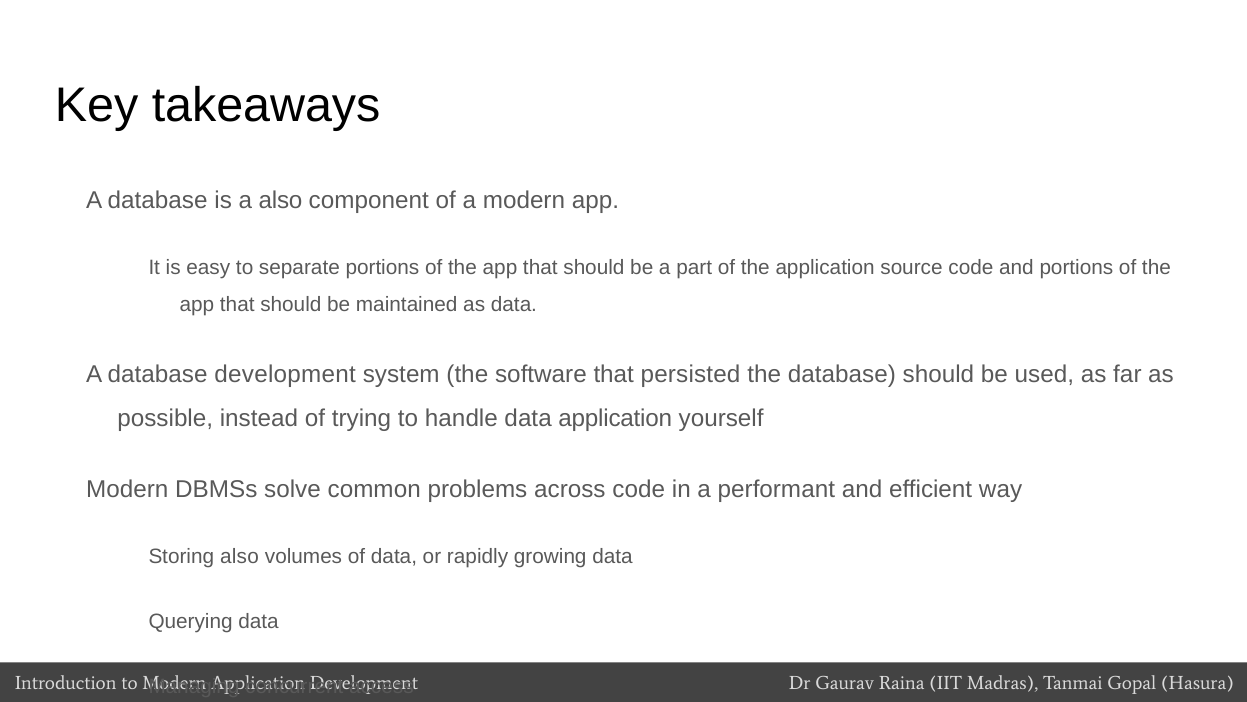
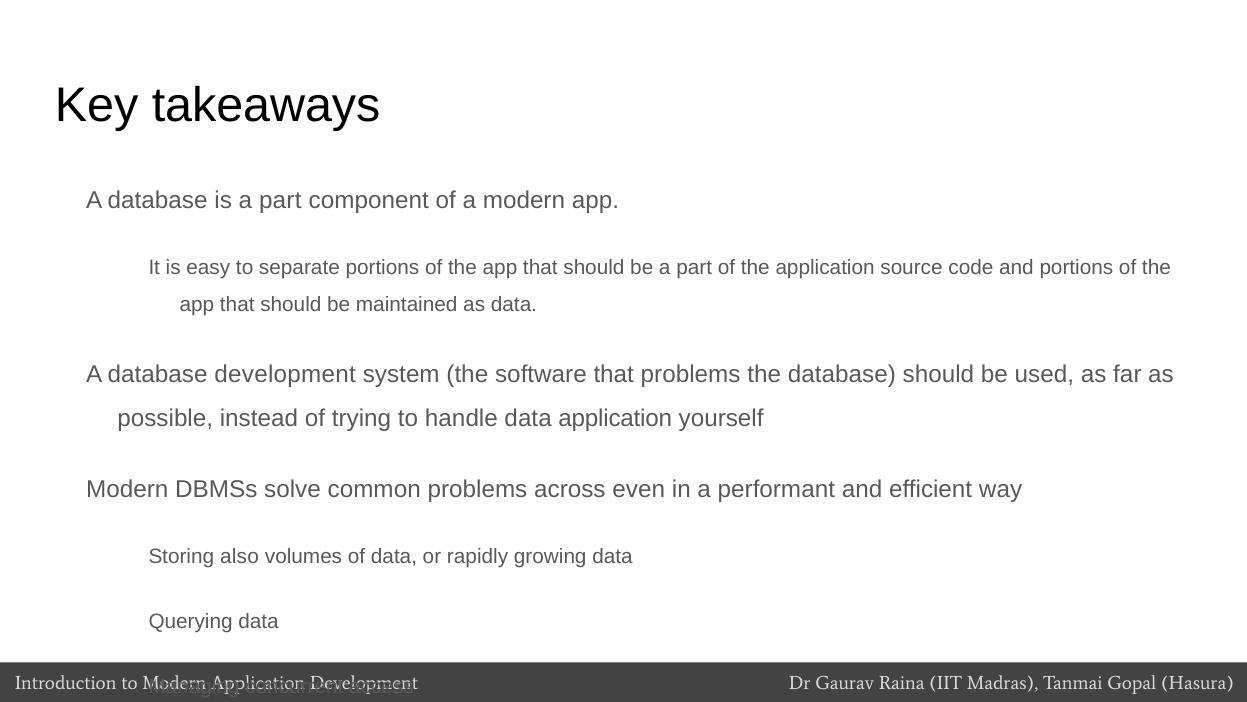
is a also: also -> part (280, 200)
that persisted: persisted -> problems (691, 374)
across code: code -> even (639, 489)
